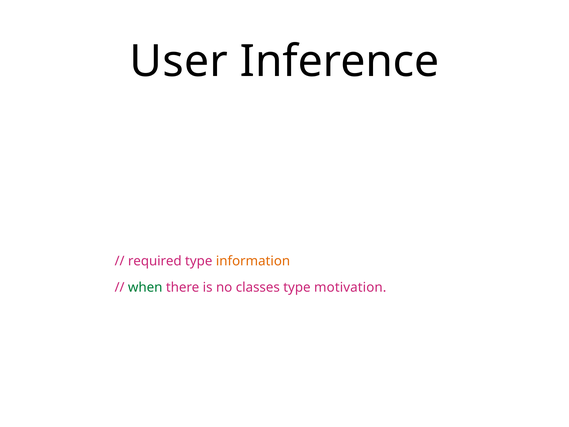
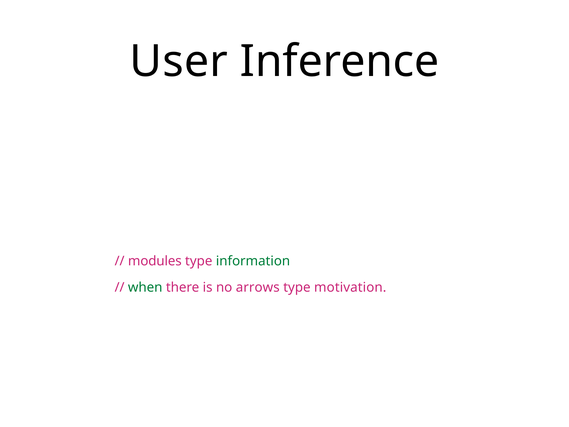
required: required -> modules (155, 261)
information colour: orange -> green (253, 261)
classes: classes -> arrows (258, 287)
